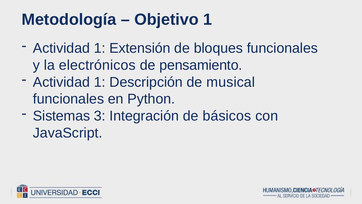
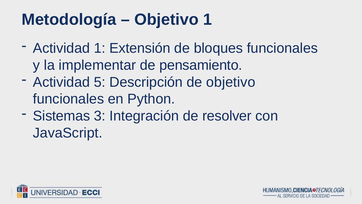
electrónicos: electrónicos -> implementar (97, 65)
1: 1 -> 5 (100, 82)
de musical: musical -> objetivo (231, 82)
básicos: básicos -> resolver (227, 116)
